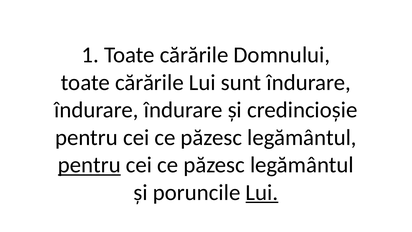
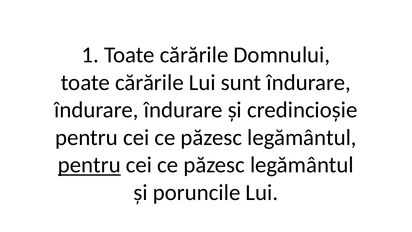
Lui underline: present -> none (262, 192)
